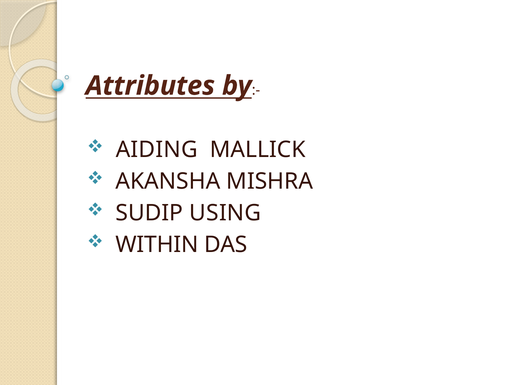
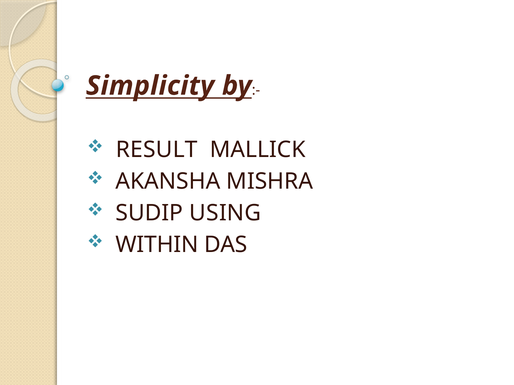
Attributes: Attributes -> Simplicity (150, 86)
AIDING: AIDING -> RESULT (157, 150)
